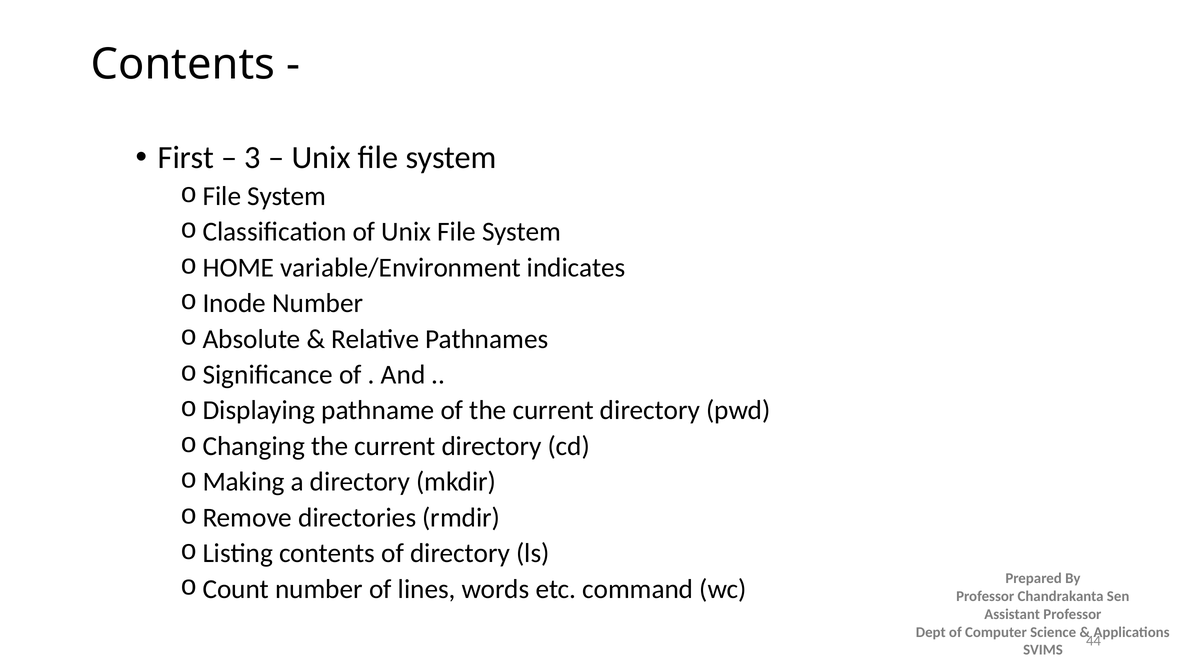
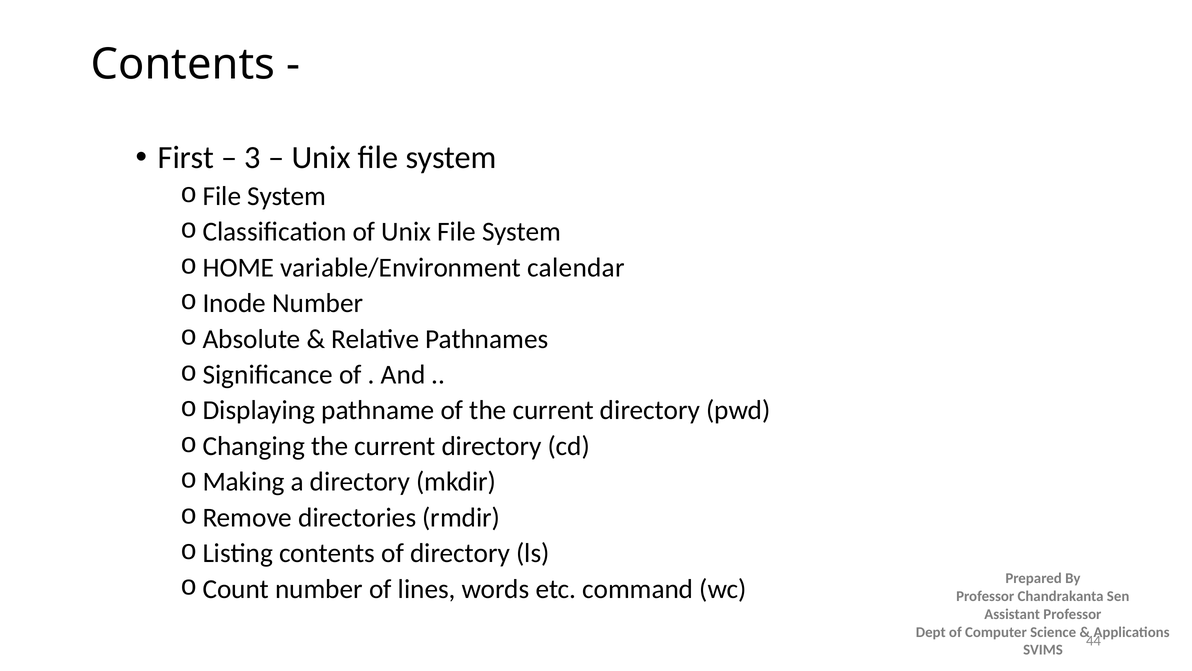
indicates: indicates -> calendar (576, 267)
